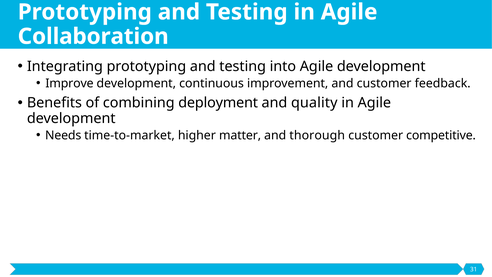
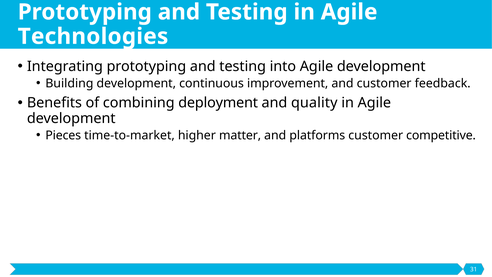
Collaboration: Collaboration -> Technologies (93, 36)
Improve: Improve -> Building (69, 83)
Needs: Needs -> Pieces (63, 135)
thorough: thorough -> platforms (317, 135)
